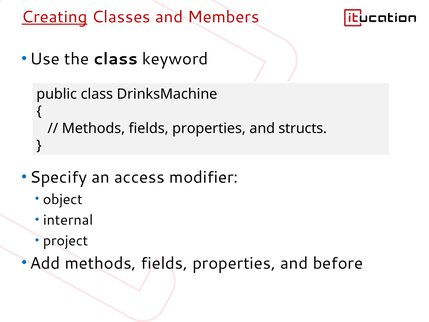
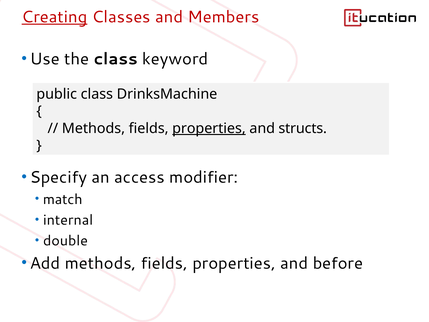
properties underline: none -> present (209, 128)
object: object -> match (63, 199)
project: project -> double (65, 241)
